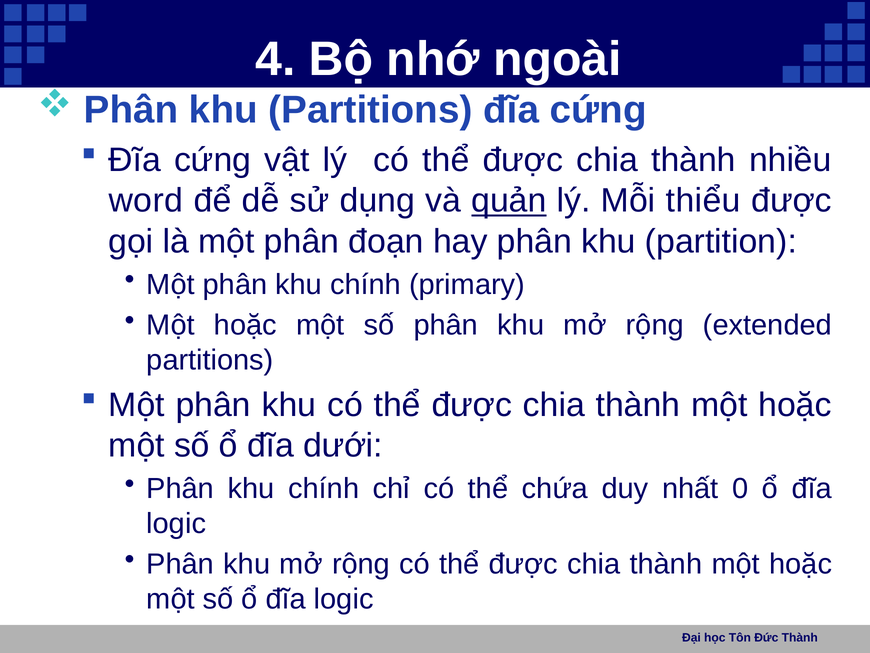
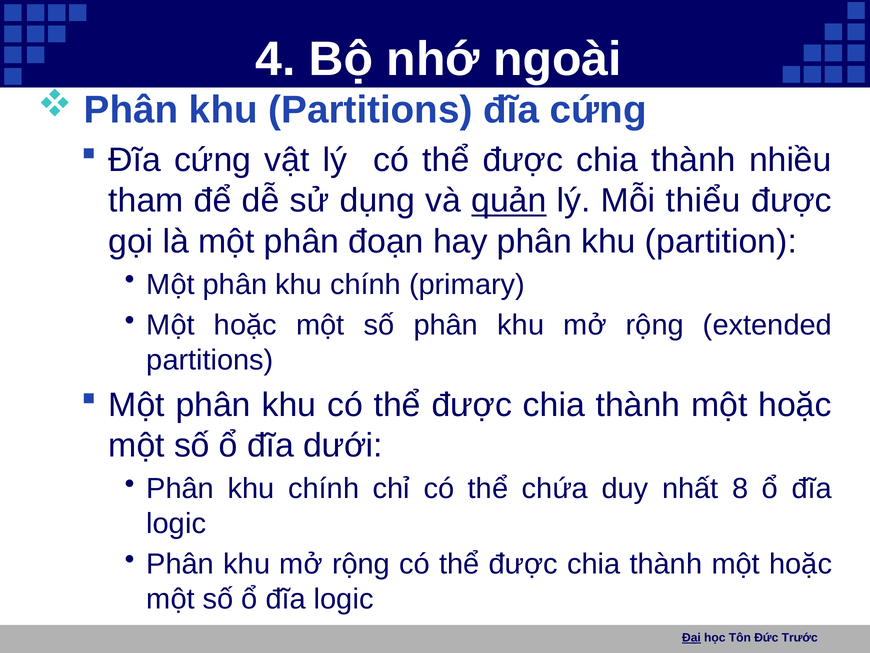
word: word -> tham (146, 201)
0: 0 -> 8 (740, 488)
Đại underline: none -> present (691, 637)
Đức Thành: Thành -> Trước (800, 637)
